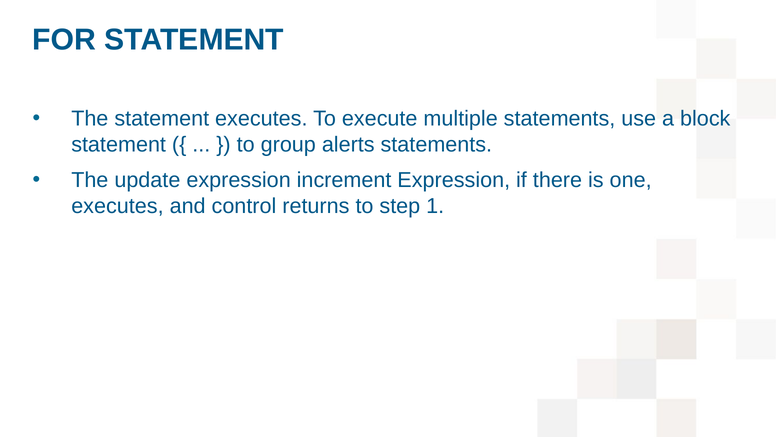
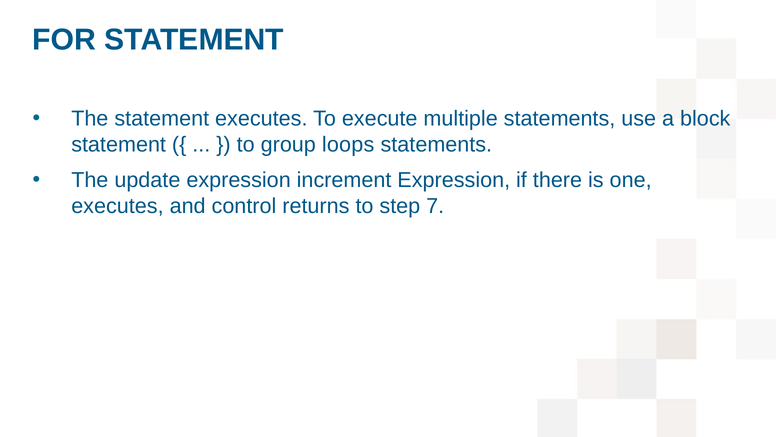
alerts: alerts -> loops (348, 145)
1: 1 -> 7 (435, 206)
